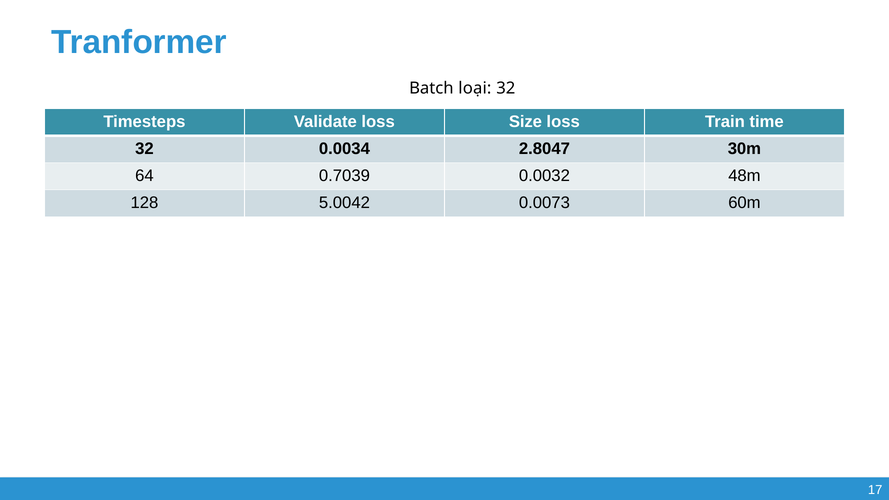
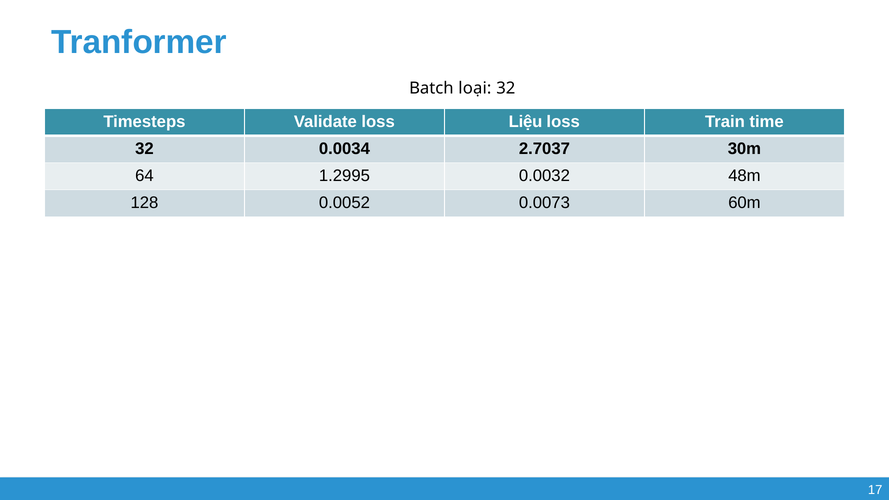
Size: Size -> Liệu (526, 122)
2.8047: 2.8047 -> 2.7037 (544, 149)
0.7039: 0.7039 -> 1.2995 (344, 176)
5.0042: 5.0042 -> 0.0052 (344, 203)
